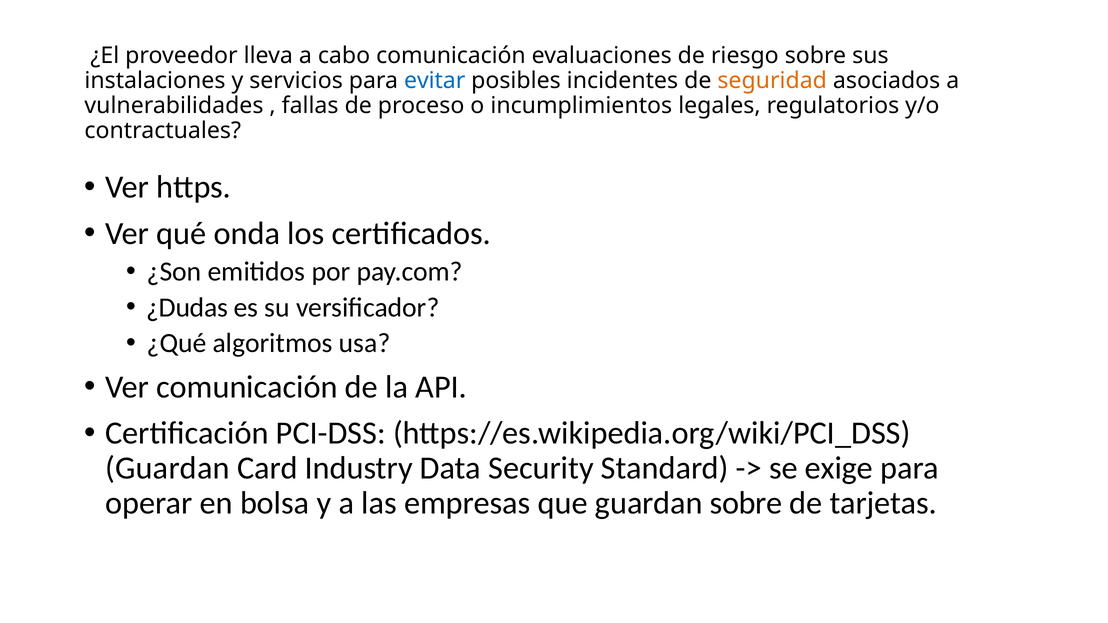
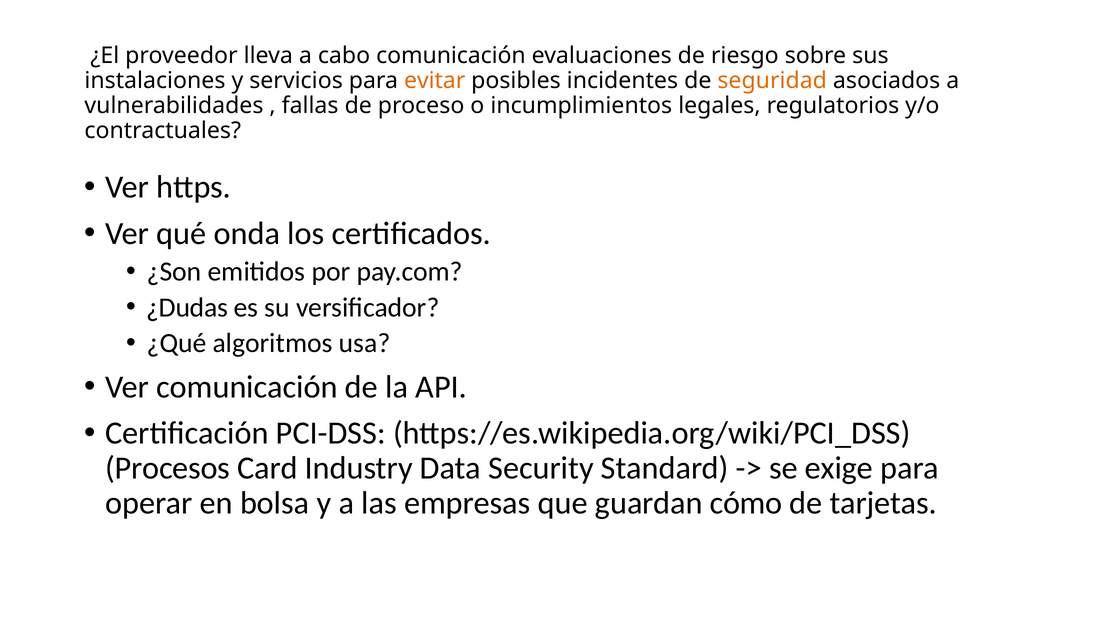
evitar colour: blue -> orange (435, 81)
Guardan: Guardan -> Procesos (168, 468)
guardan sobre: sobre -> cómo (746, 503)
